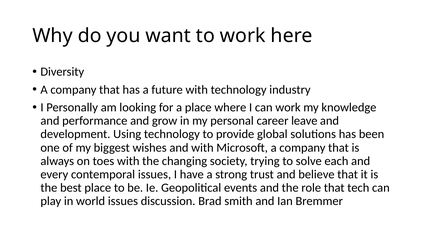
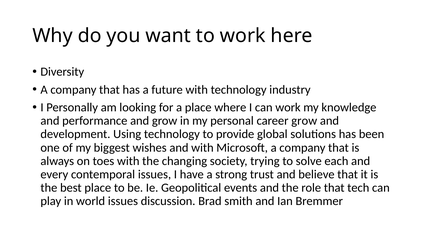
career leave: leave -> grow (304, 121)
